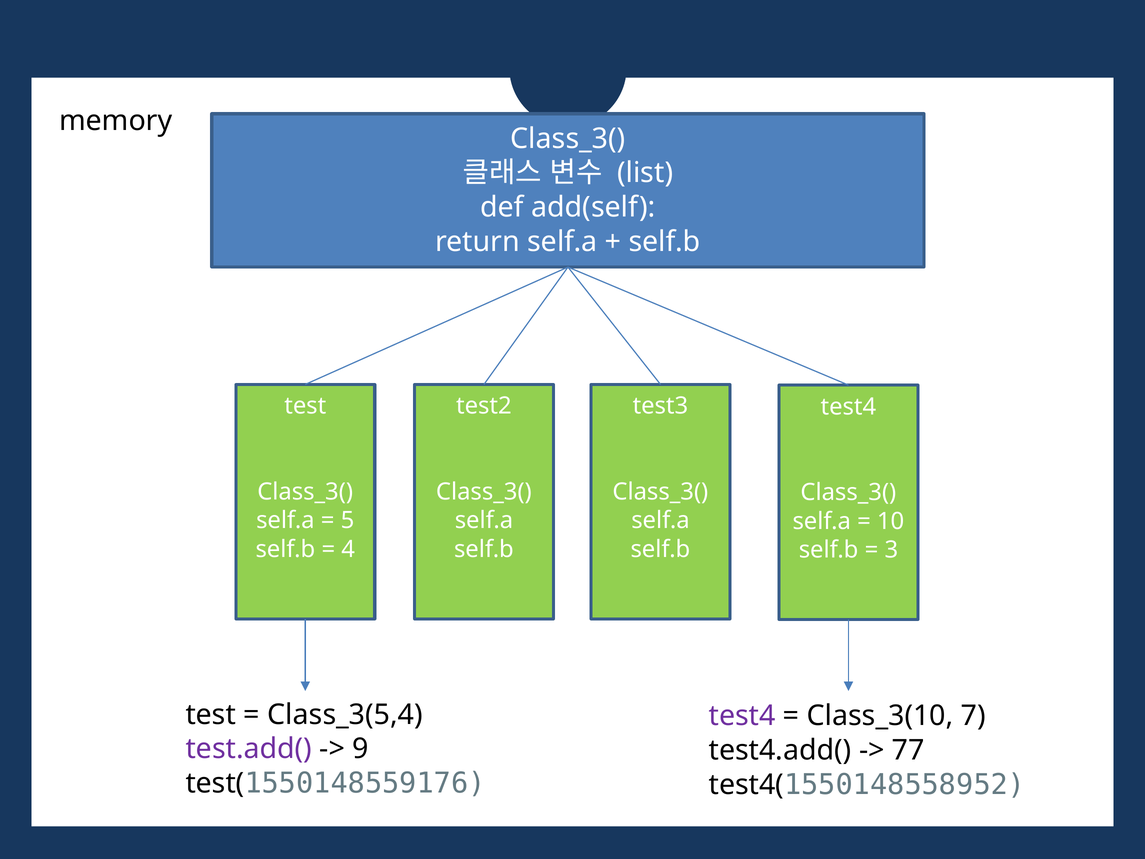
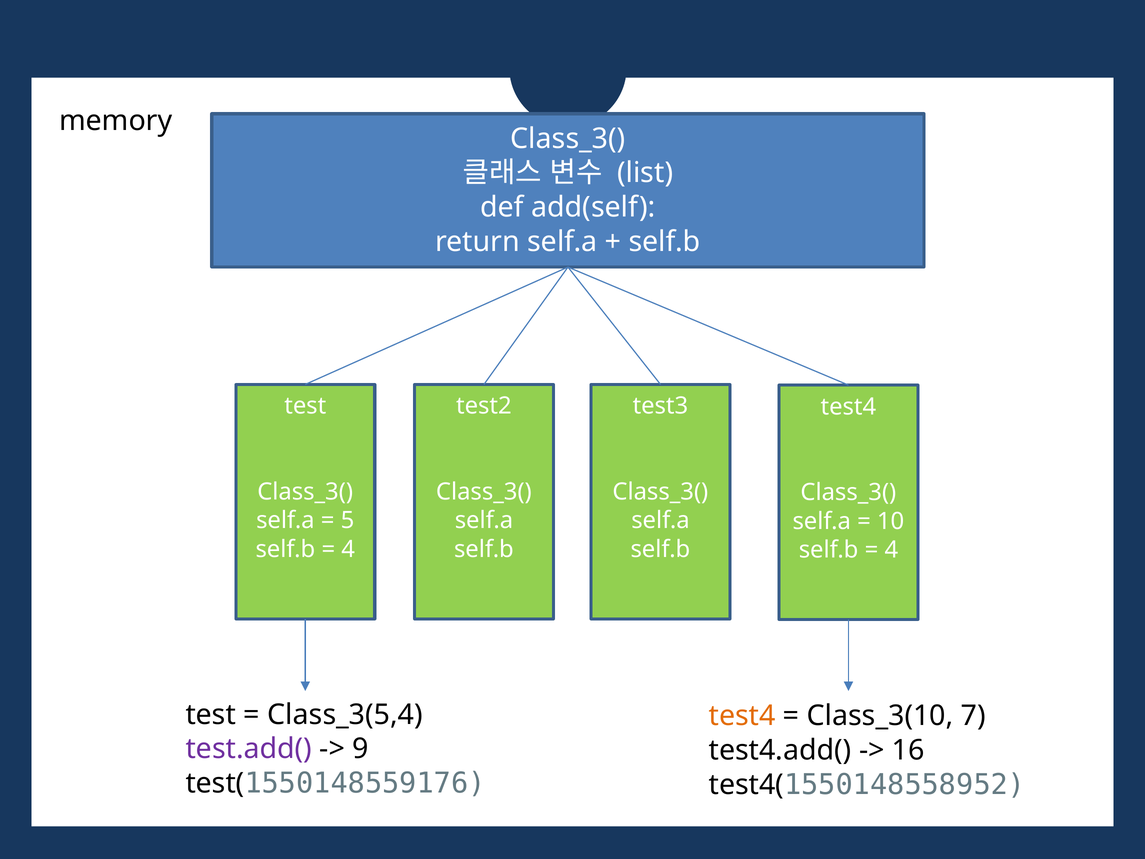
3: 3 -> 4 (891, 550)
test4 colour: purple -> orange (742, 716)
77: 77 -> 16 (908, 750)
